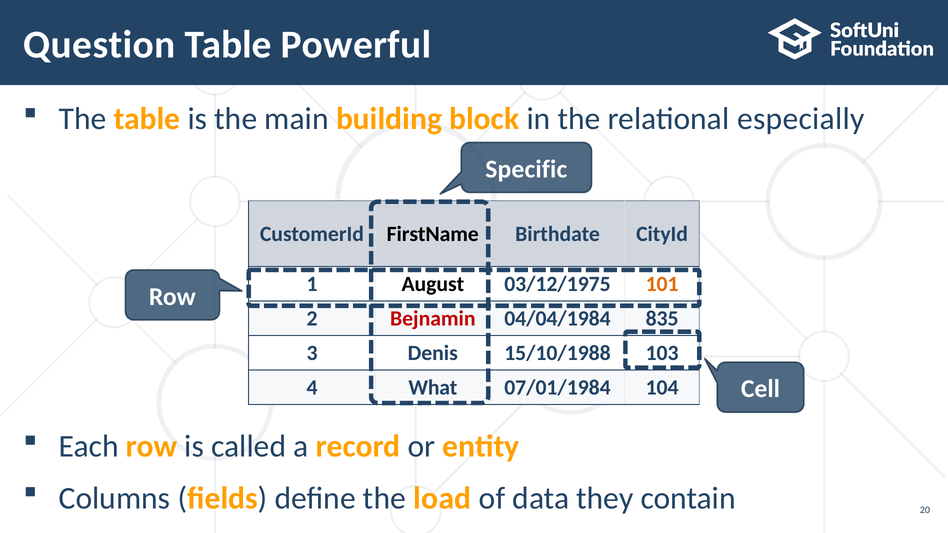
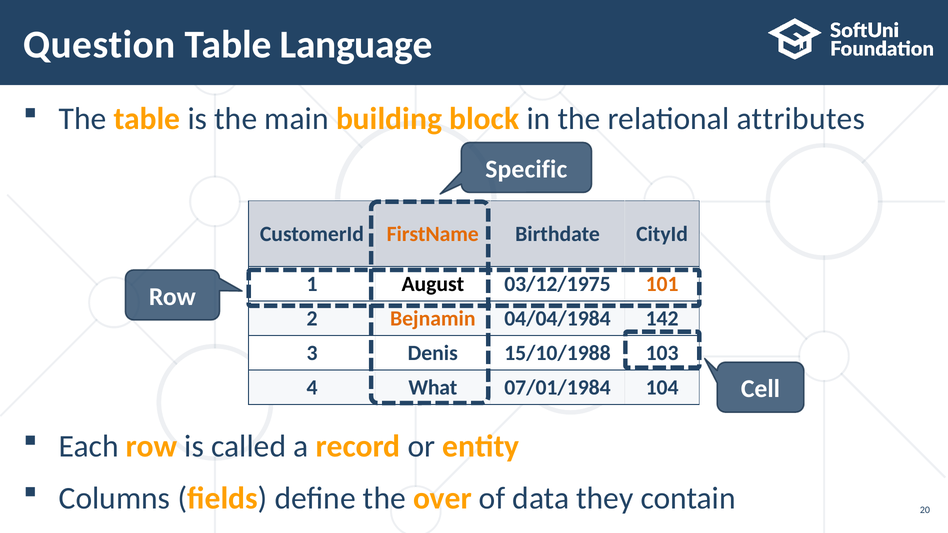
Powerful: Powerful -> Language (356, 45)
especially: especially -> attributes (801, 119)
FirstName colour: black -> orange (433, 234)
Bejnamin colour: red -> orange (433, 319)
835: 835 -> 142 (662, 319)
load: load -> over (442, 498)
